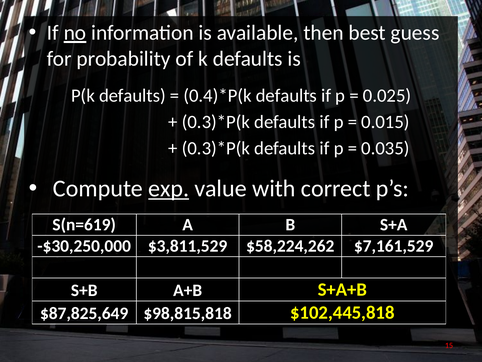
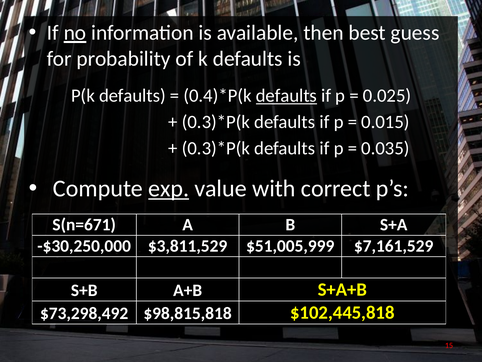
defaults underline: none -> present (286, 96)
S(n=619: S(n=619 -> S(n=671 (84, 225)
$58,224,262: $58,224,262 -> $51,005,999 (290, 246)
$87,825,649: $87,825,649 -> $73,298,492 (84, 313)
